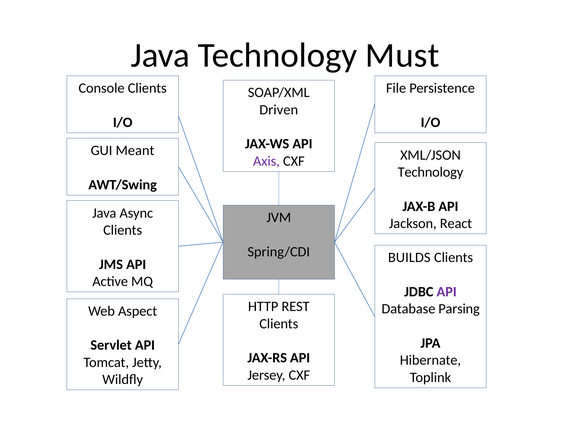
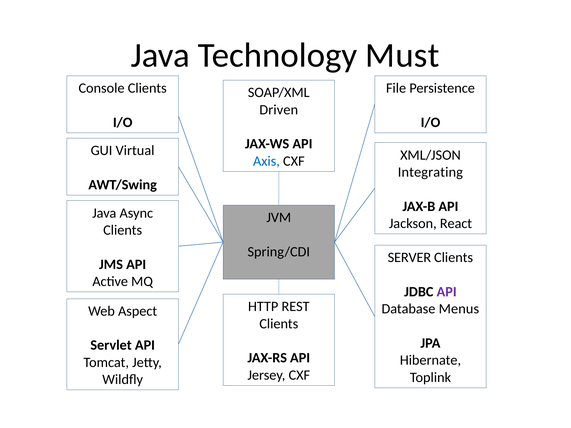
Meant: Meant -> Virtual (135, 151)
Axis colour: purple -> blue (266, 161)
Technology: Technology -> Integrating (430, 172)
BUILDS: BUILDS -> SERVER (409, 258)
Parsing: Parsing -> Menus (459, 309)
